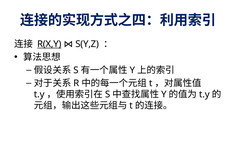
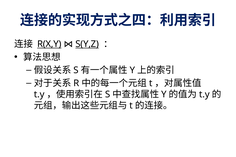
S(Y,Z underline: none -> present (87, 44)
